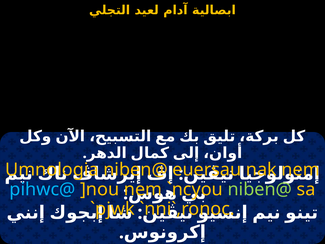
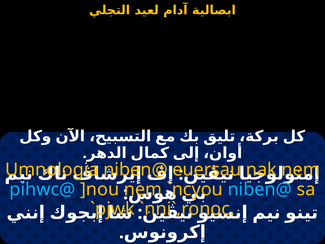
niben@ colour: light green -> light blue (260, 189)
